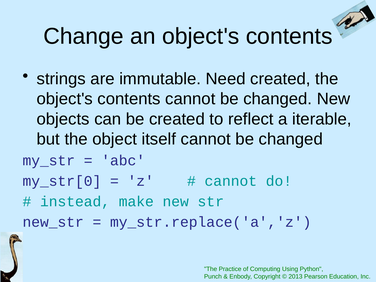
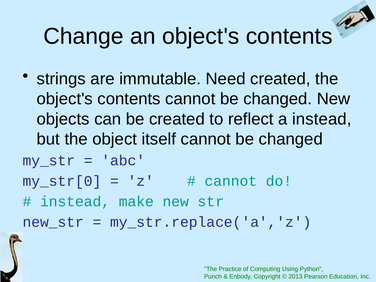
a iterable: iterable -> instead (322, 119)
